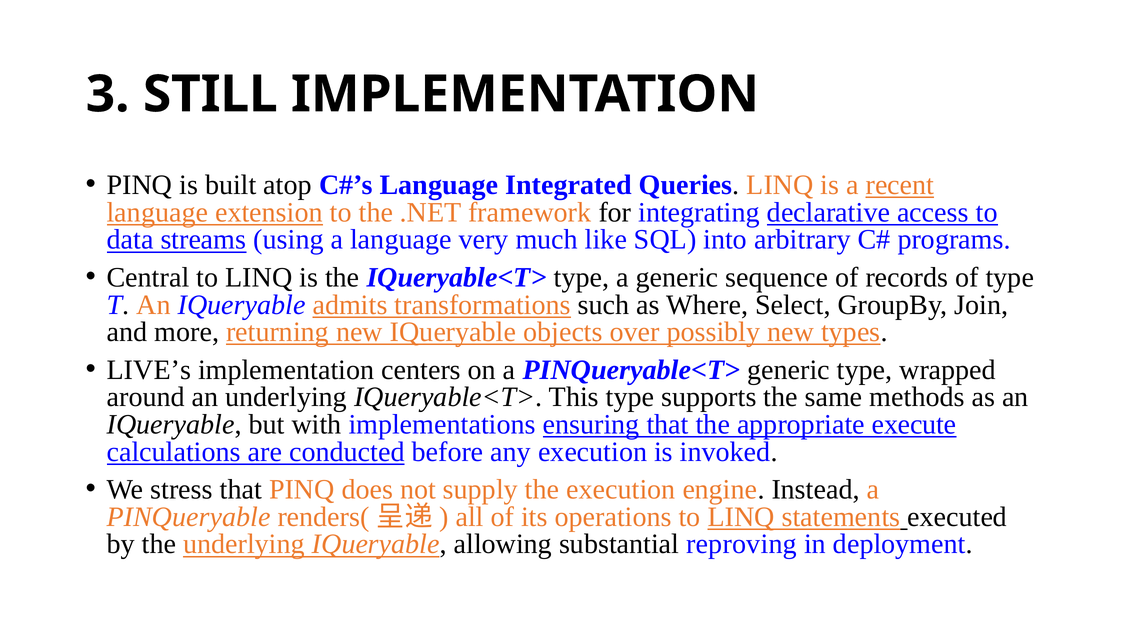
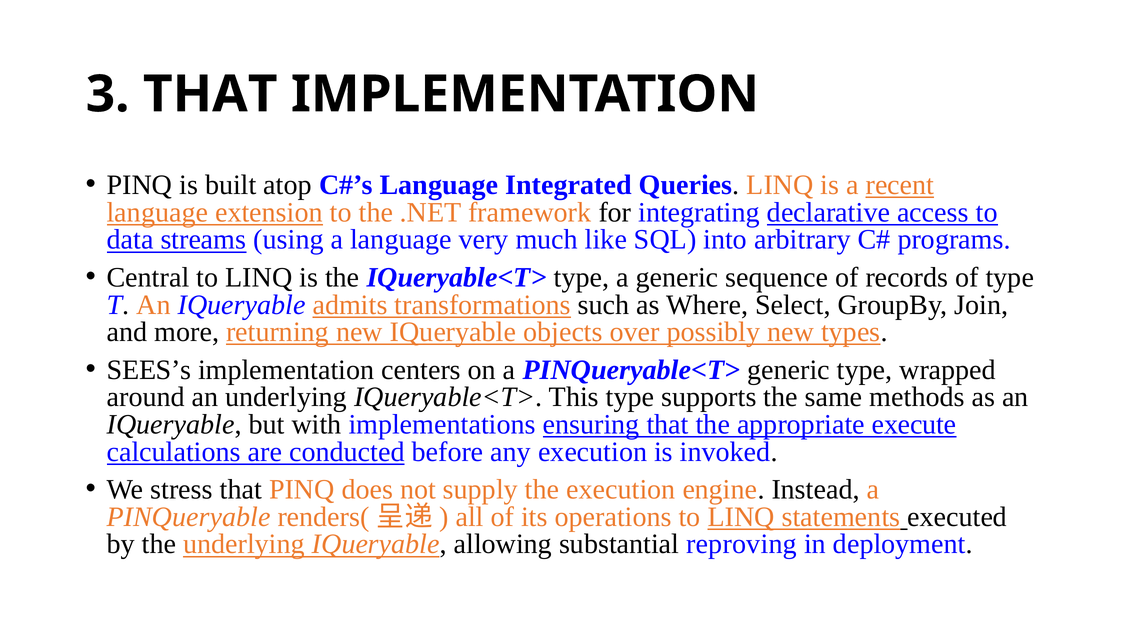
3 STILL: STILL -> THAT (210, 94)
LIVE’s: LIVE’s -> SEES’s (149, 370)
